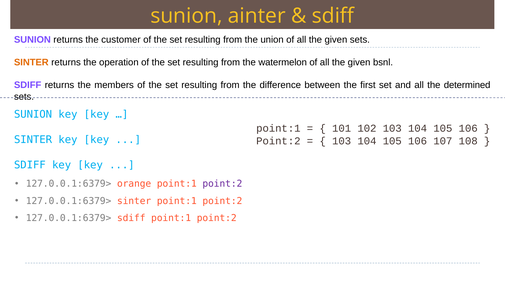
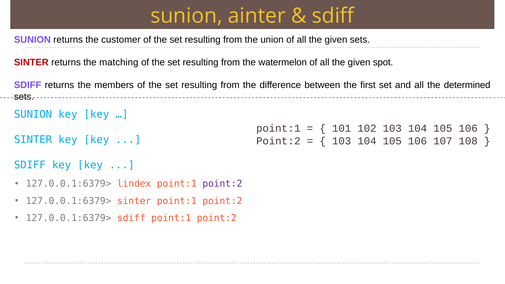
SINTER colour: orange -> red (31, 62)
operation: operation -> matching (119, 62)
bsnl: bsnl -> spot (383, 62)
orange: orange -> lindex (134, 184)
